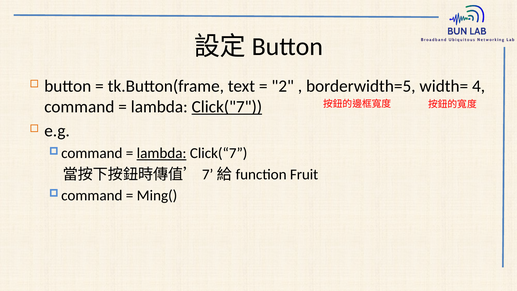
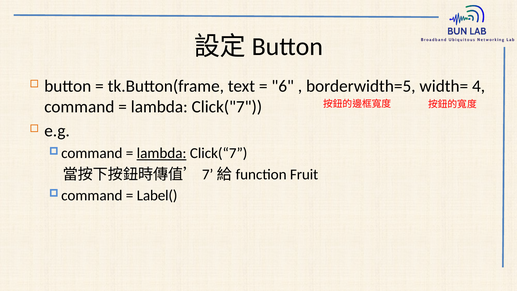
2: 2 -> 6 (283, 86)
Click("7 underline: present -> none (227, 107)
Ming(: Ming( -> Label( (157, 195)
